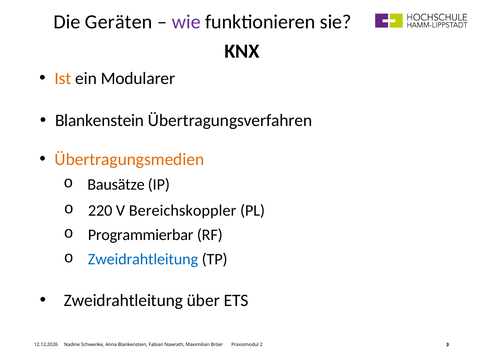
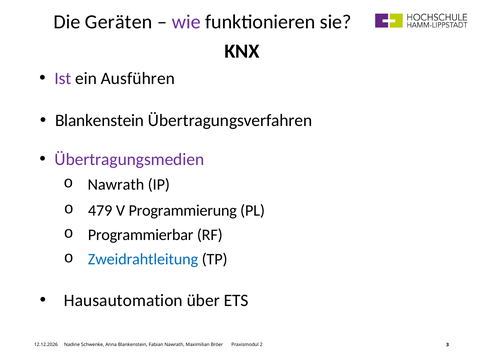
Ist colour: orange -> purple (63, 78)
Modularer: Modularer -> Ausführen (138, 78)
Übertragungsmedien colour: orange -> purple (129, 159)
Bausätze: Bausätze -> Nawrath (116, 184)
220: 220 -> 479 (100, 210)
Bereichskoppler: Bereichskoppler -> Programmierung (183, 210)
Zweidrahtleitung: Zweidrahtleitung -> Hausautomation (123, 300)
